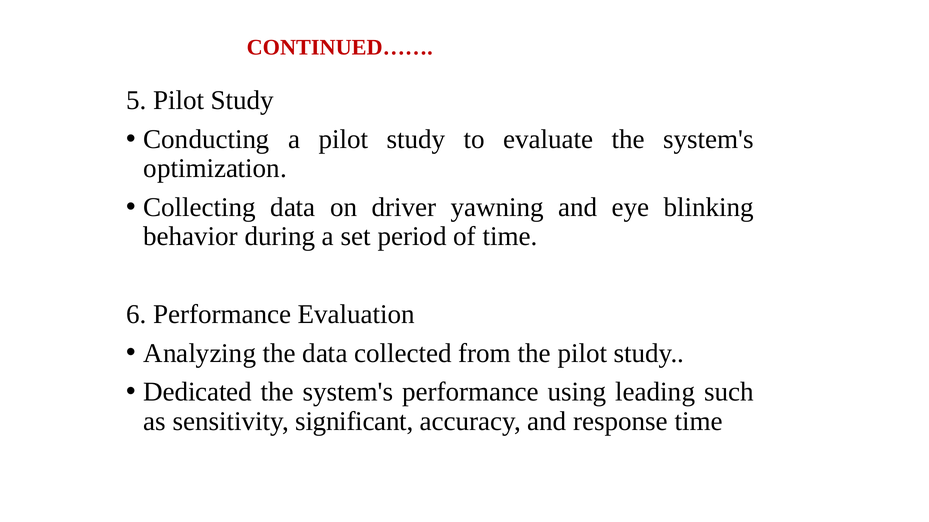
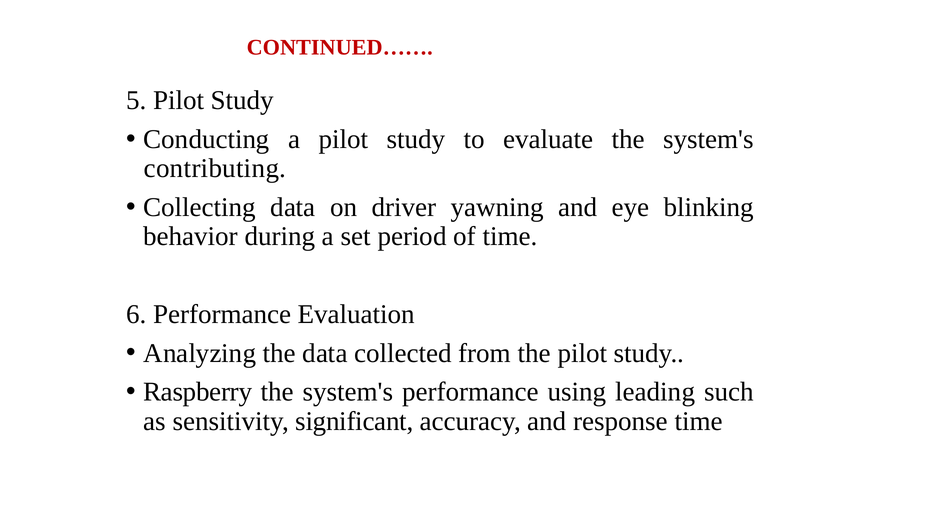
optimization: optimization -> contributing (215, 169)
Dedicated: Dedicated -> Raspberry (198, 392)
